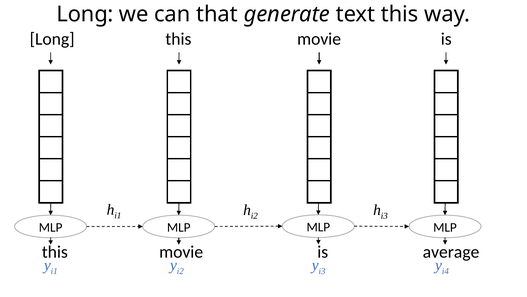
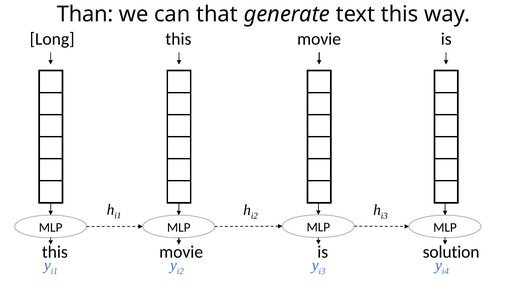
Long: Long -> Than (85, 14)
average: average -> solution (451, 251)
